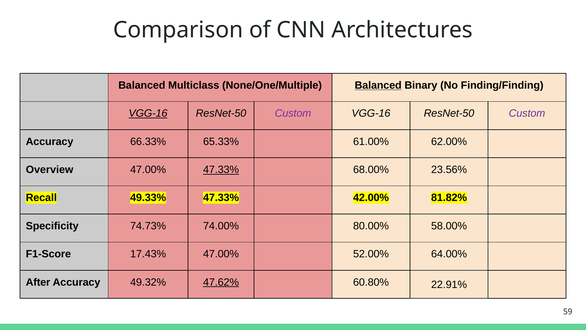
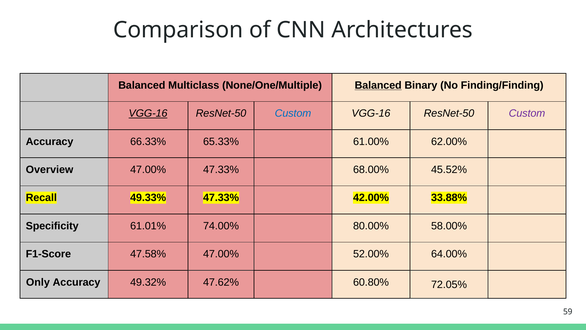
Custom colour: purple -> blue (293, 113)
47.33% underline: present -> none (221, 169)
23.56%: 23.56% -> 45.52% (449, 169)
81.82%: 81.82% -> 33.88% (449, 198)
74.73%: 74.73% -> 61.01% (148, 226)
17.43%: 17.43% -> 47.58% (148, 254)
After: After -> Only (38, 282)
47.62% underline: present -> none (221, 282)
22.91%: 22.91% -> 72.05% (449, 284)
